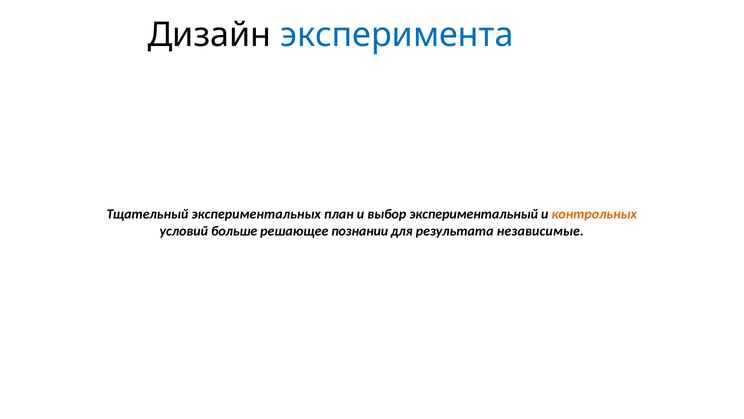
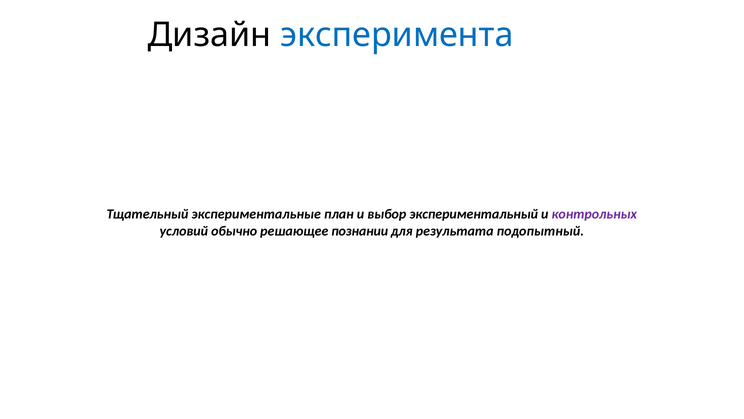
экспериментальных: экспериментальных -> экспериментальные (256, 214)
контрольных colour: orange -> purple (594, 214)
больше: больше -> обычно (234, 231)
независимые: независимые -> подопытный (540, 231)
